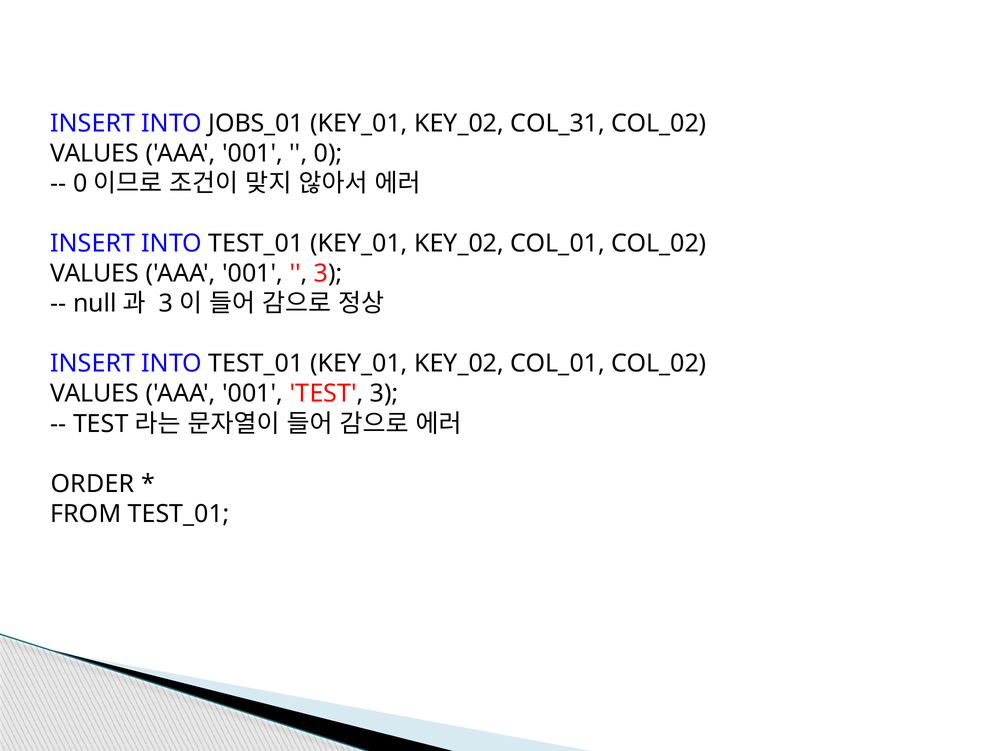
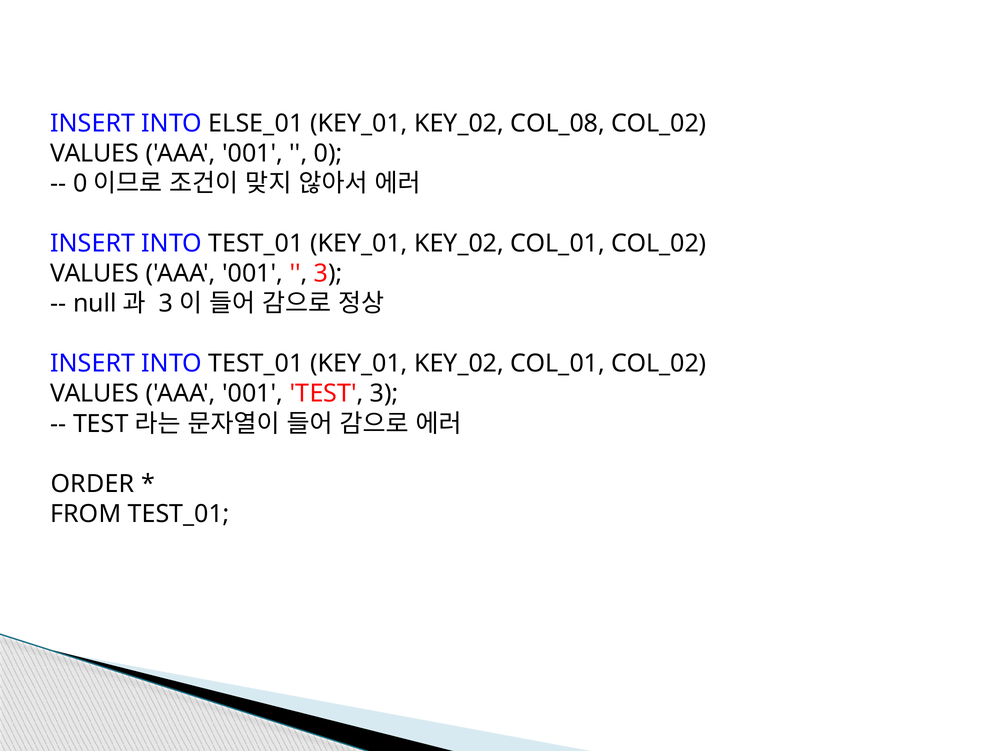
JOBS_01: JOBS_01 -> ELSE_01 (256, 123)
COL_31: COL_31 -> COL_08 (558, 123)
